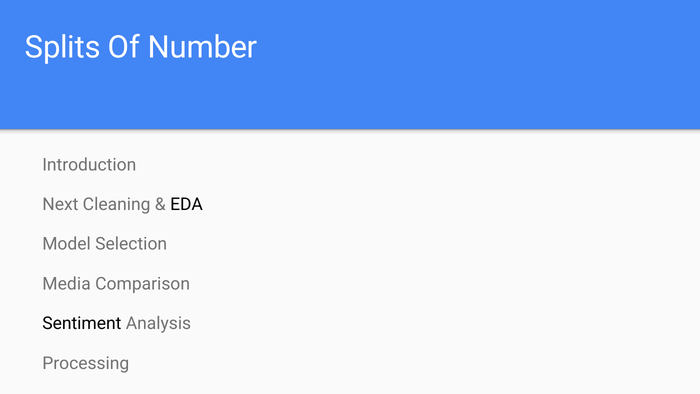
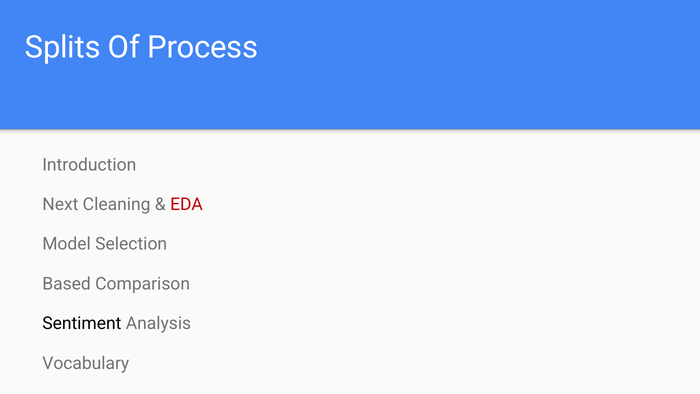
Number: Number -> Process (203, 47)
EDA colour: black -> red (186, 204)
Media: Media -> Based (67, 284)
Processing: Processing -> Vocabulary (86, 363)
